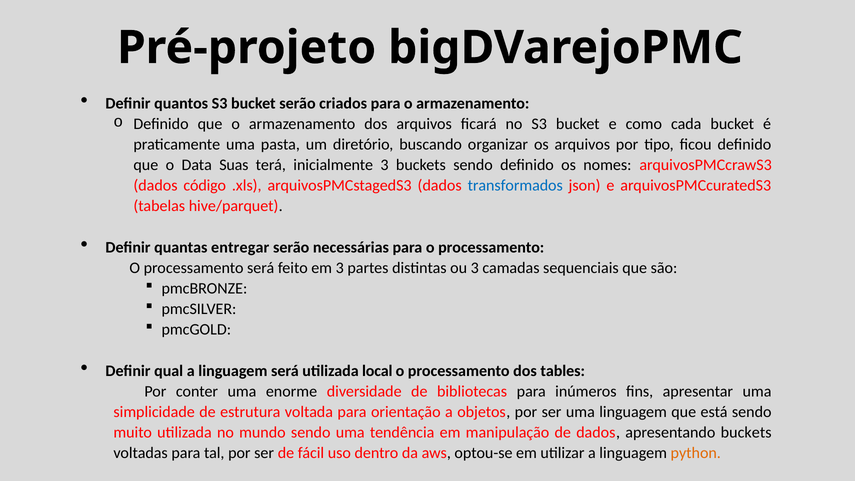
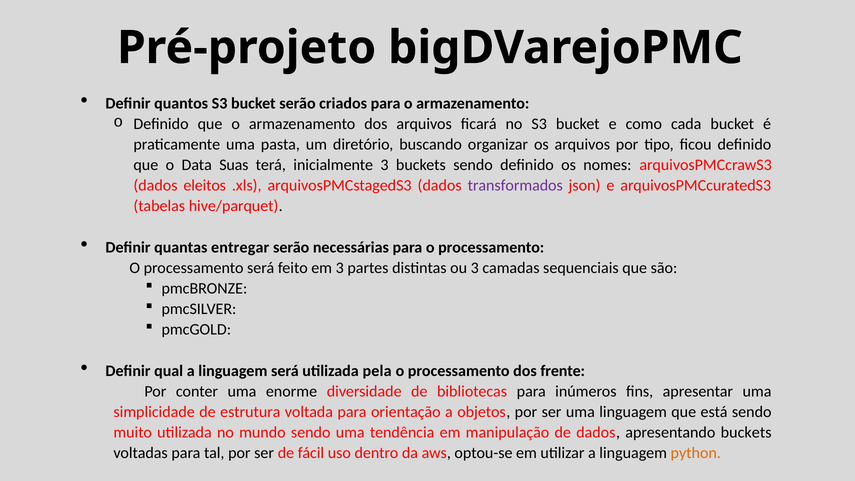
código: código -> eleitos (205, 186)
transformados colour: blue -> purple (515, 186)
local: local -> pela (377, 371)
tables: tables -> frente (563, 371)
